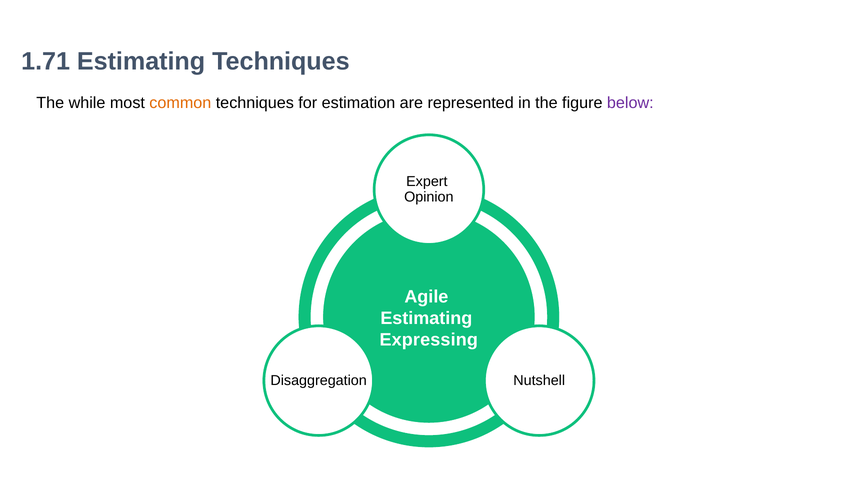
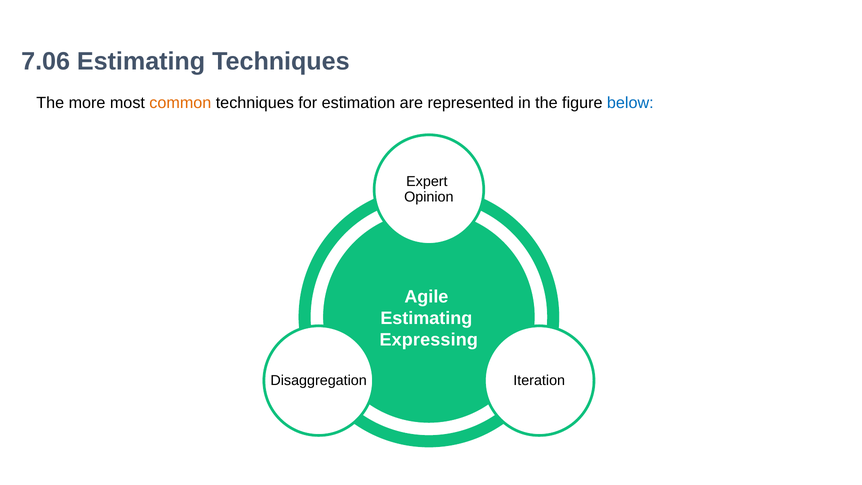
1.71: 1.71 -> 7.06 (46, 61)
while: while -> more (87, 103)
below colour: purple -> blue (630, 103)
Nutshell: Nutshell -> Iteration (539, 380)
